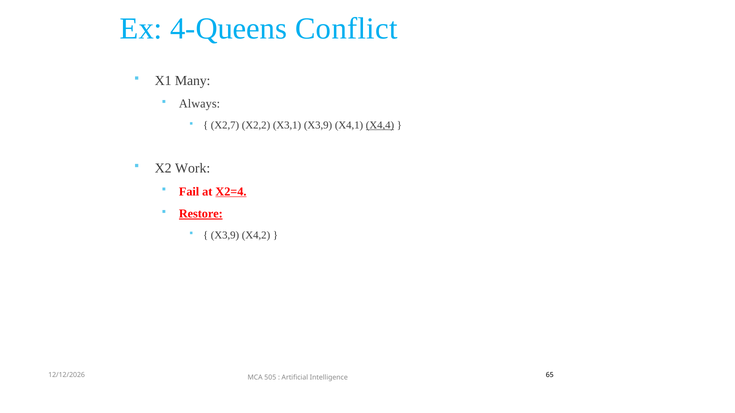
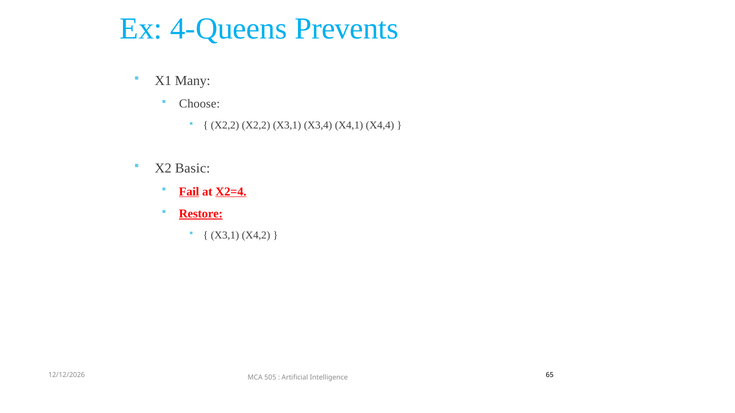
Conflict: Conflict -> Prevents (347, 29)
Always: Always -> Choose (200, 104)
X2,7: X2,7 -> X2,2 (225, 125)
X3,1 X3,9: X3,9 -> X3,4 (318, 125)
X4,4 underline: present -> none (380, 125)
Work: Work -> Basic (193, 169)
Fail underline: none -> present (189, 192)
X3,9: X3,9 -> X3,1 (225, 235)
